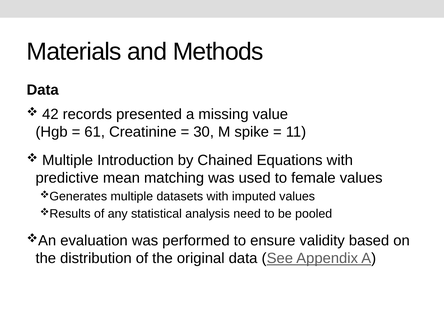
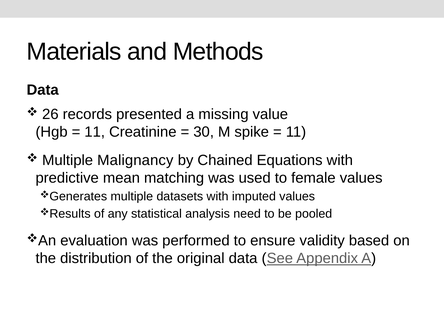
42: 42 -> 26 (50, 114)
61: 61 -> 11 (95, 132)
Introduction: Introduction -> Malignancy (135, 160)
